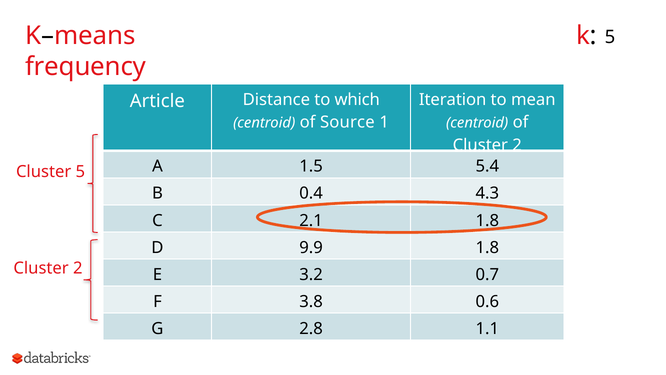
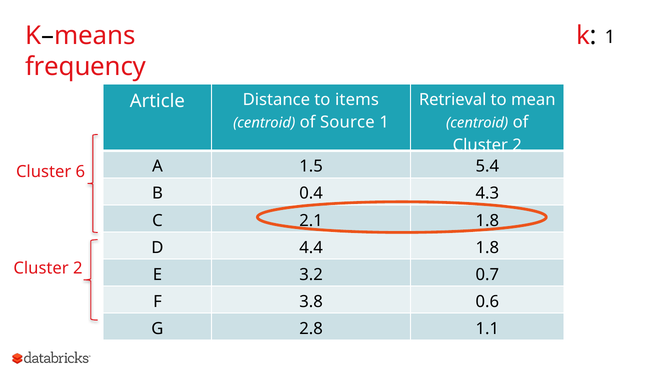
k 5: 5 -> 1 (610, 37)
Iteration: Iteration -> Retrieval (453, 100)
which: which -> items (357, 100)
Cluster 5: 5 -> 6 (80, 172)
9.9: 9.9 -> 4.4 (311, 247)
